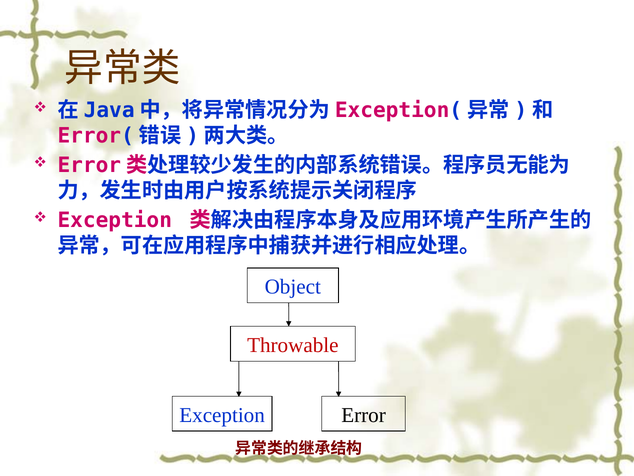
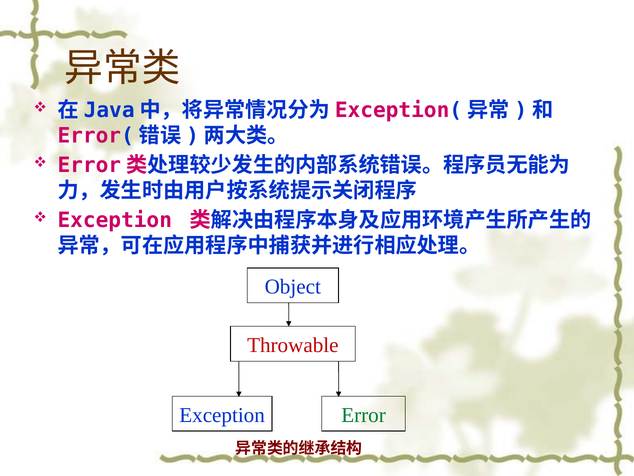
Error colour: black -> green (364, 415)
